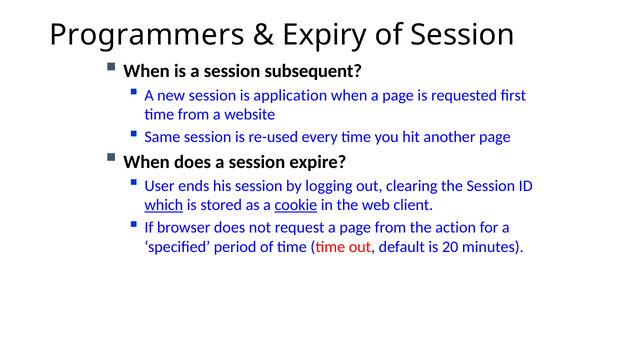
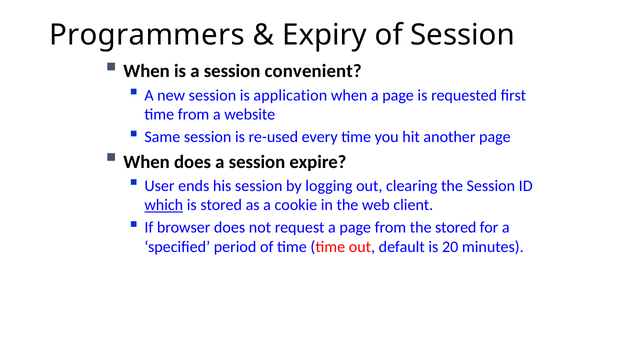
subsequent: subsequent -> convenient (313, 71)
cookie underline: present -> none (296, 205)
the action: action -> stored (456, 227)
